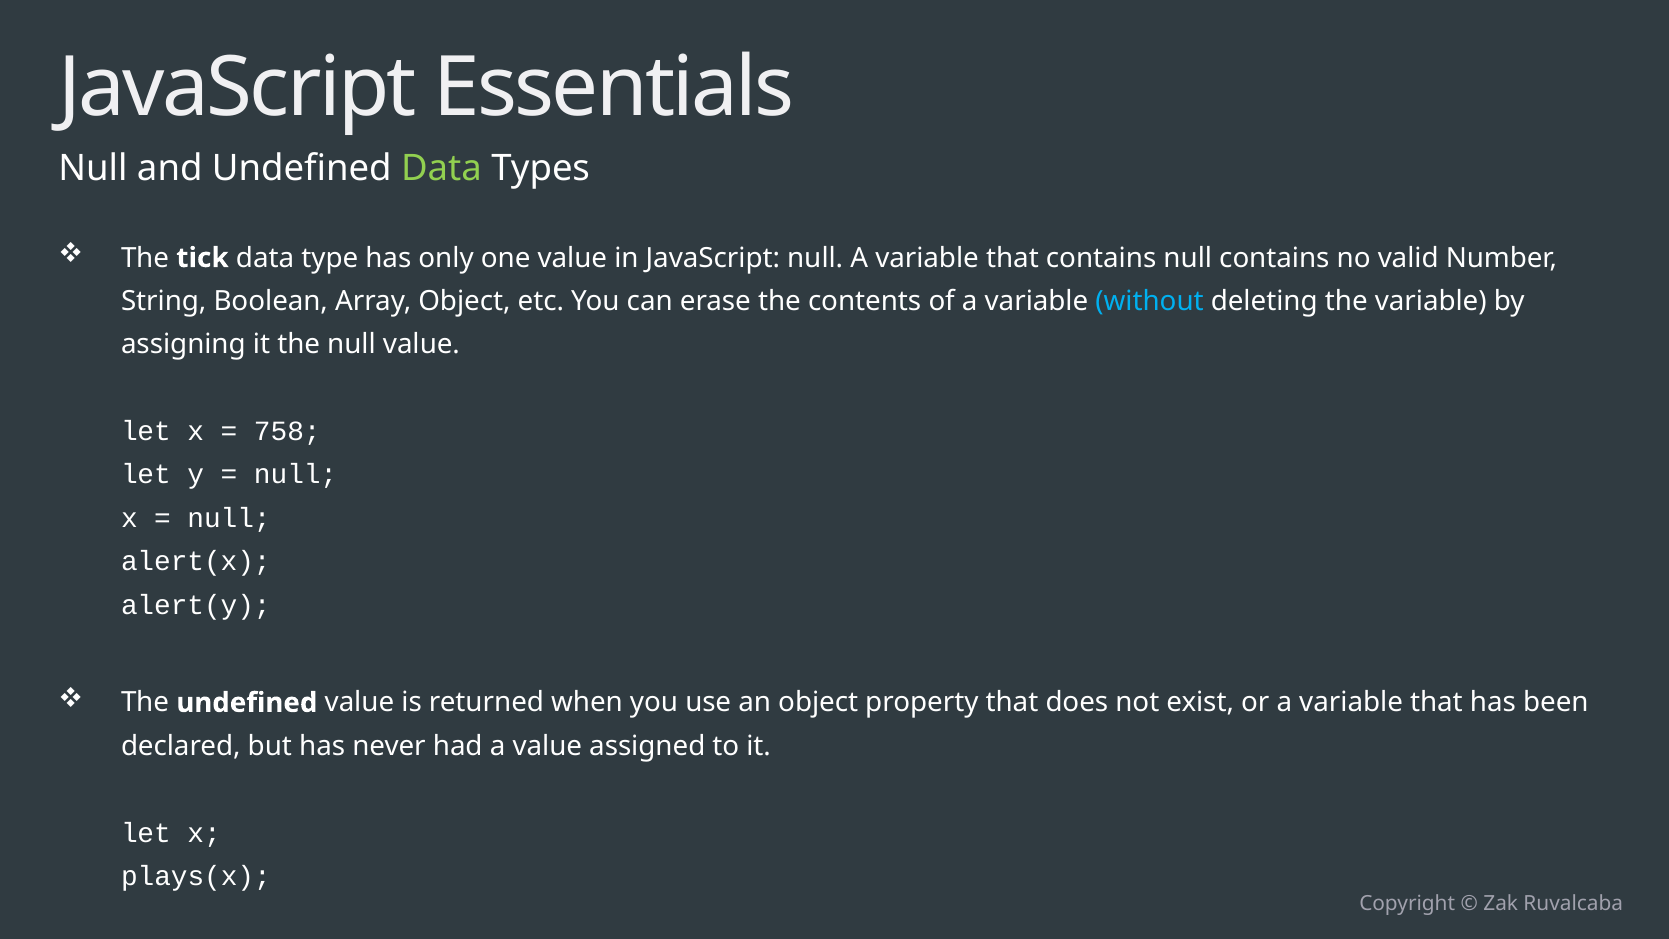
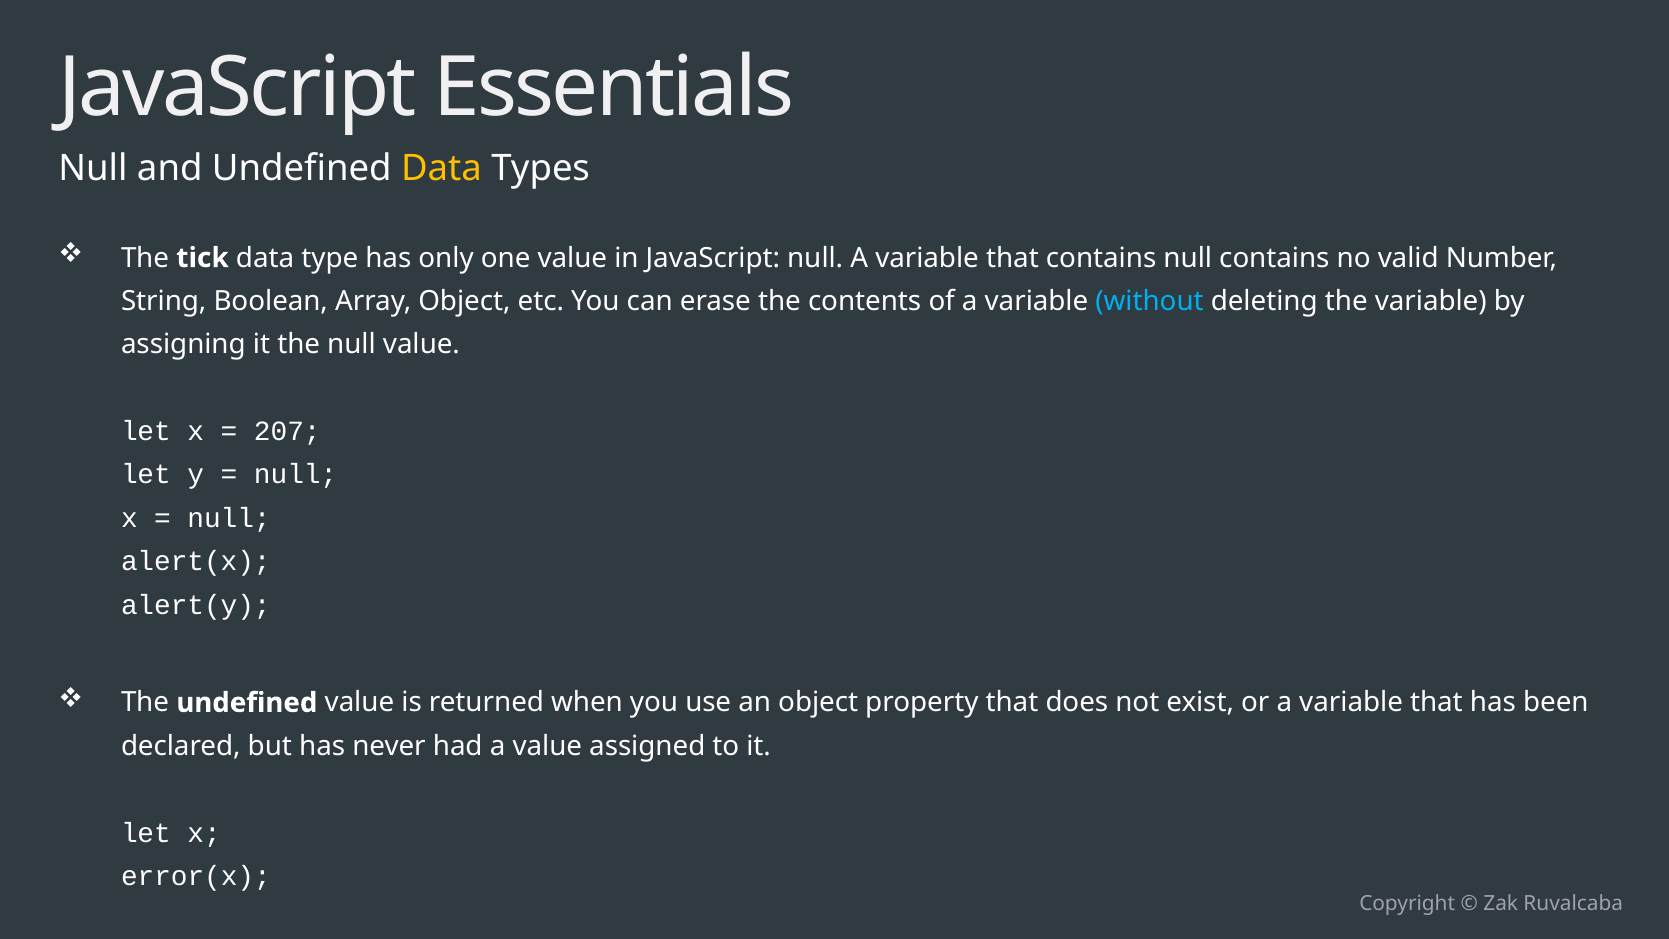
Data colour: light green -> yellow (441, 168)
758: 758 -> 207 (287, 431)
plays(x: plays(x -> error(x (196, 876)
